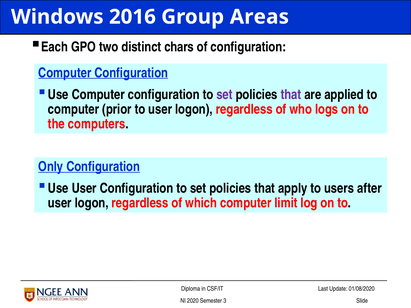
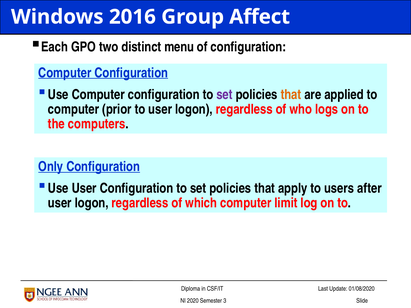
Areas: Areas -> Affect (260, 17)
chars: chars -> menu (179, 47)
that colour: purple -> orange (291, 95)
